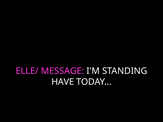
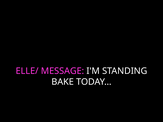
HAVE: HAVE -> BAKE (63, 82)
